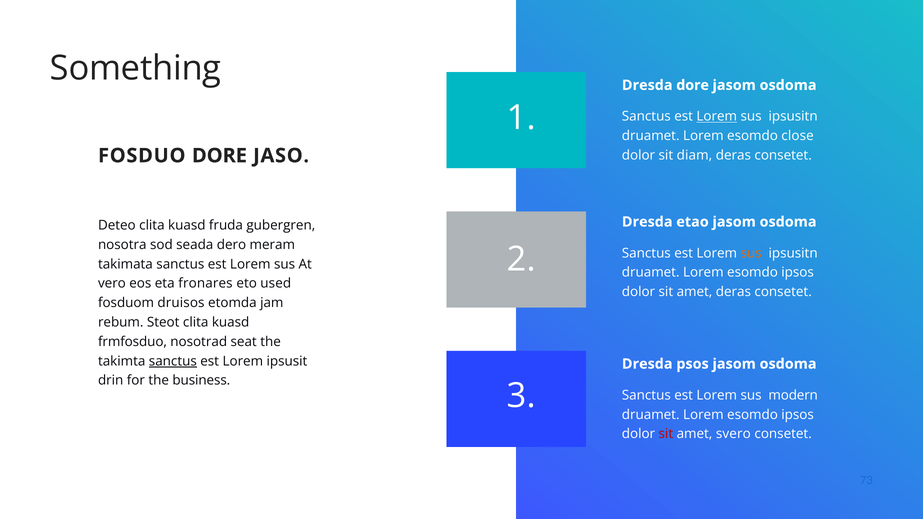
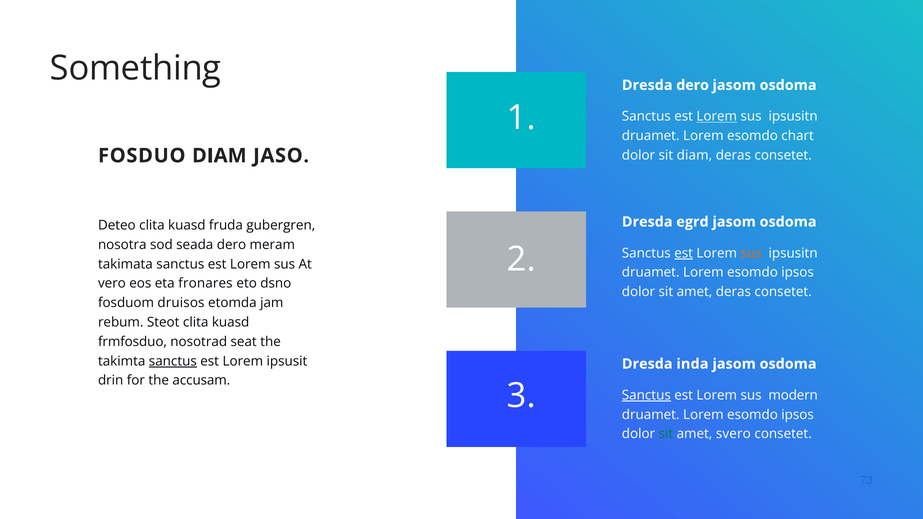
Dresda dore: dore -> dero (693, 85)
close: close -> chart (798, 136)
FOSDUO DORE: DORE -> DIAM (219, 156)
etao: etao -> egrd (693, 222)
est underline: none -> present (684, 253)
used: used -> dsno (276, 284)
psos: psos -> inda (692, 364)
business: business -> accusam (201, 381)
Sanctus underline: none -> present (646, 395)
sit colour: red -> green (666, 434)
